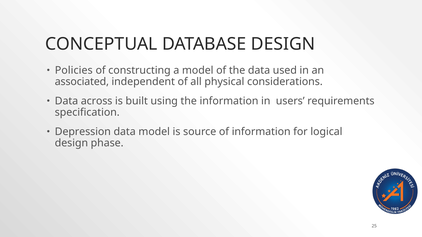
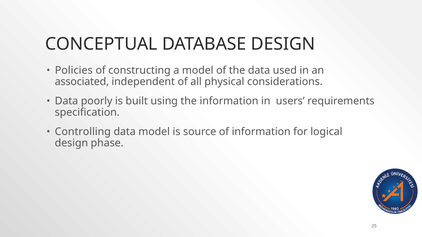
across: across -> poorly (97, 101)
Depression: Depression -> Controlling (83, 132)
